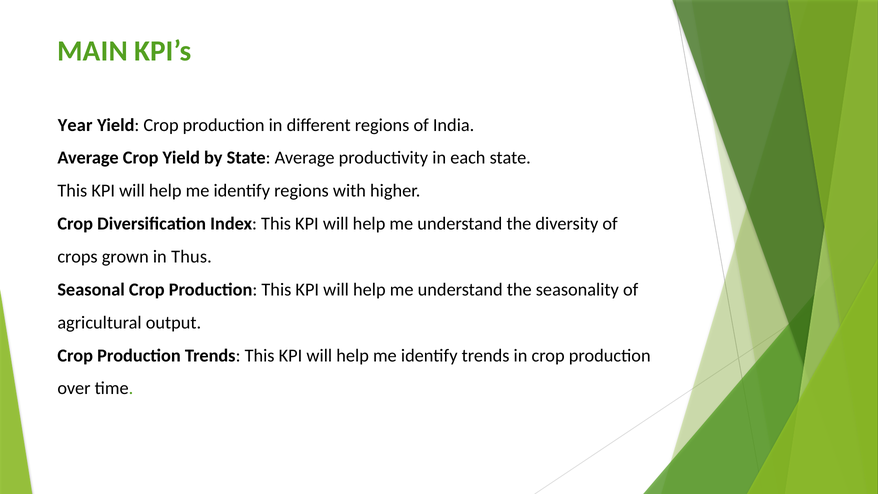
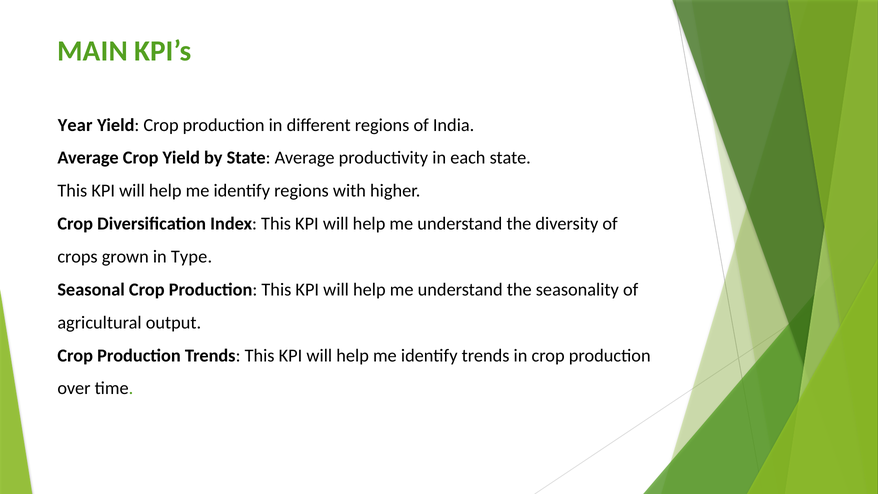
Thus: Thus -> Type (192, 257)
